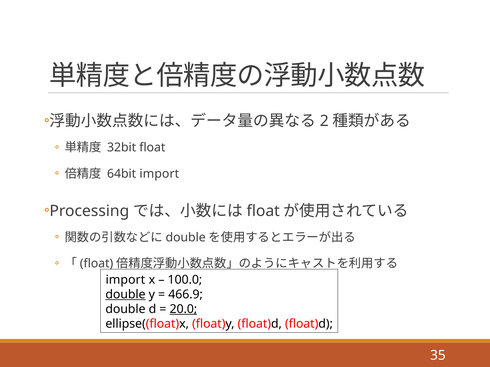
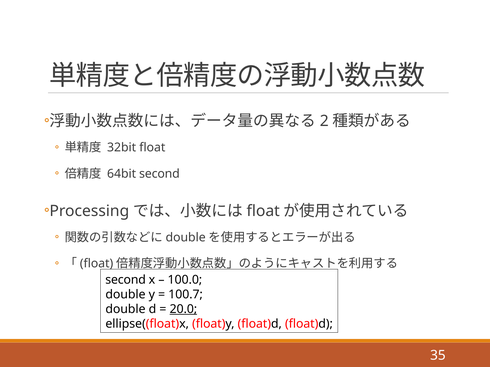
64bit import: import -> second (159, 174)
import: import -> second (126, 280)
double underline: present -> none (125, 295)
466.9: 466.9 -> 100.7 (186, 295)
